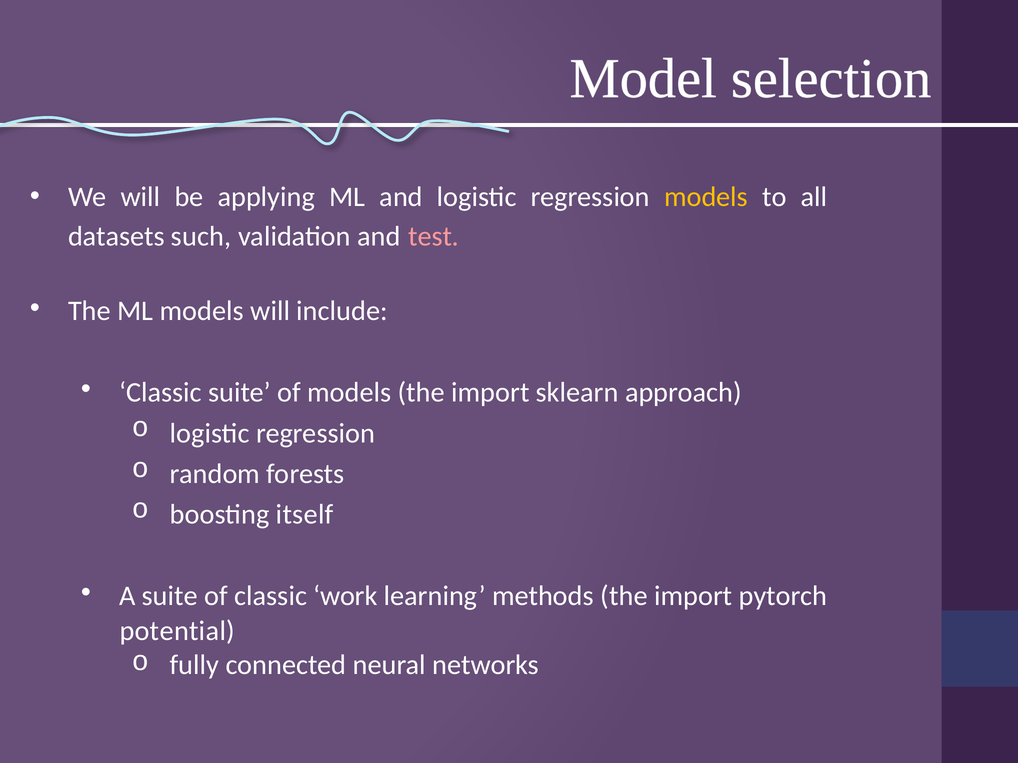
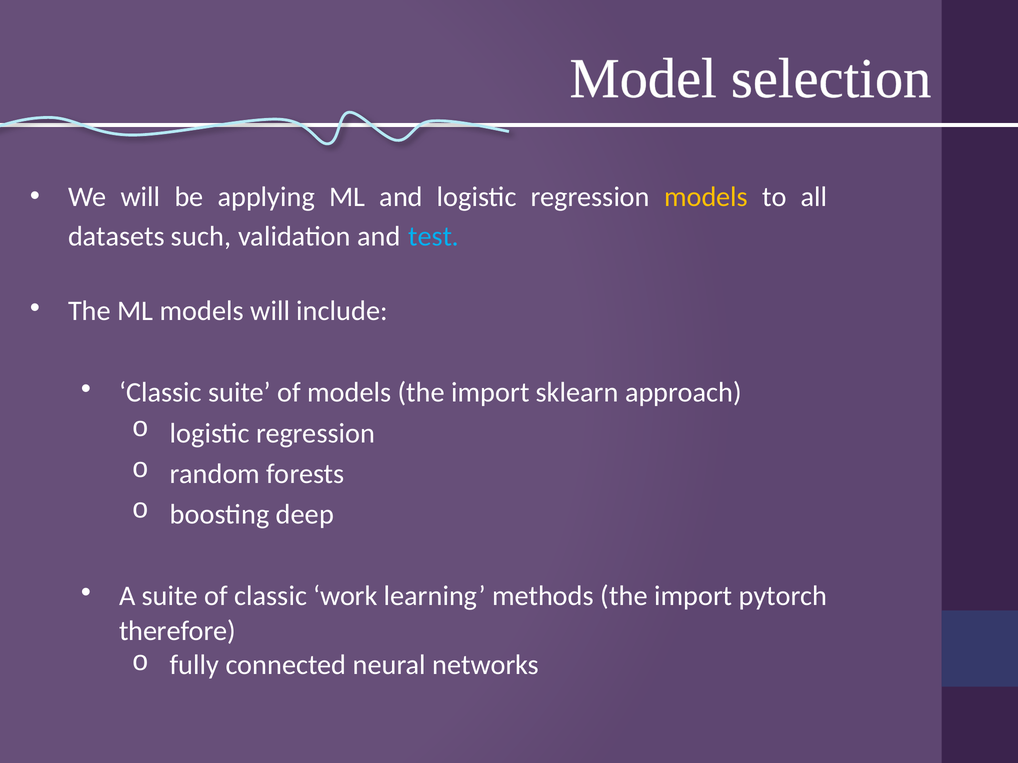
test colour: pink -> light blue (434, 237)
itself: itself -> deep (305, 515)
potential: potential -> therefore (177, 631)
